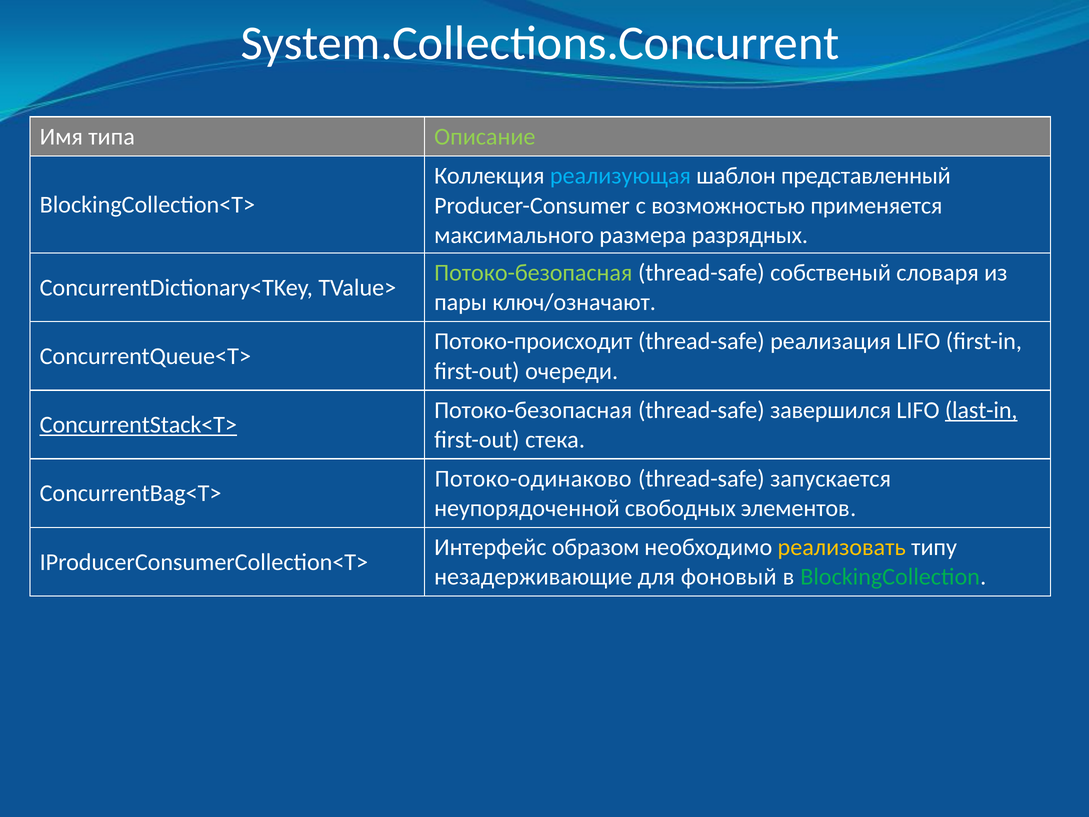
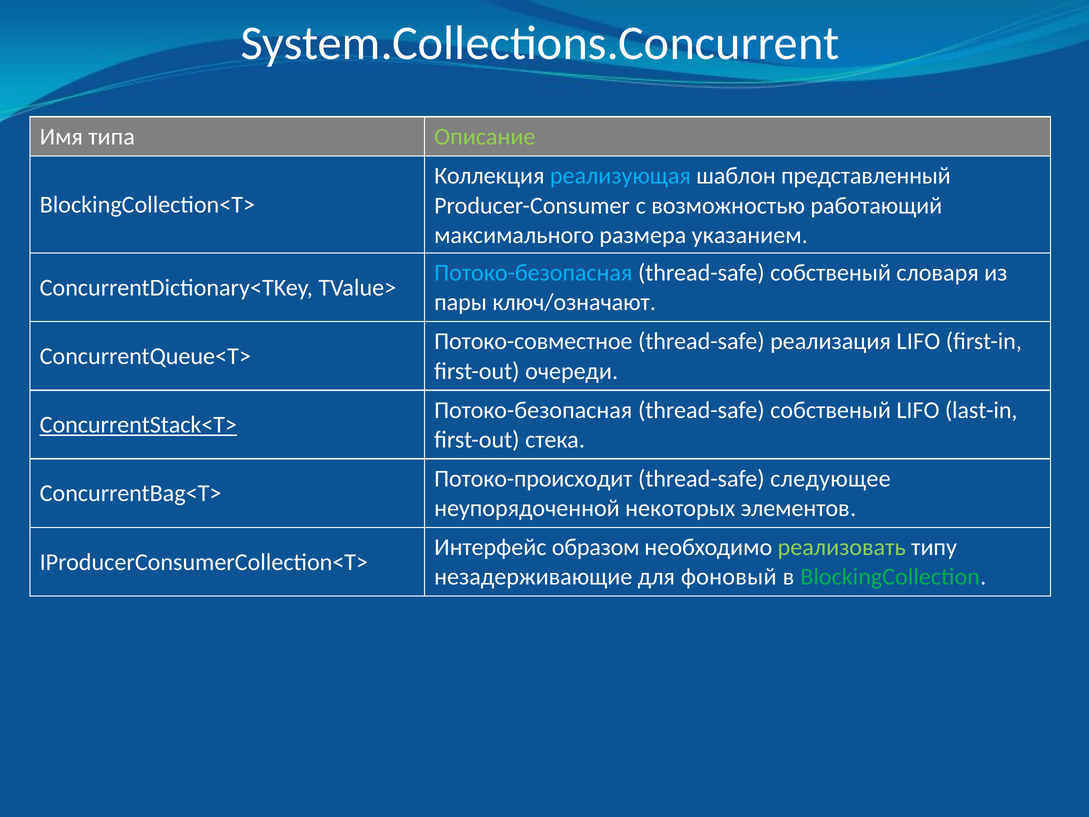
применяется: применяется -> работающий (876, 205)
разрядных: разрядных -> указанием (750, 235)
Потоко-безопасная colour: light green -> light blue (533, 273)
Потоко-происходит: Потоко-происходит -> Потоко-совместное (533, 341)
завершился: завершился -> собственый (831, 410)
last-in underline: present -> none (981, 410)
Потоко-одинаково: Потоко-одинаково -> Потоко-происходит (533, 479)
запускается: запускается -> следующее (830, 479)
свободных: свободных -> некоторых (680, 508)
реализовать colour: yellow -> light green (842, 547)
